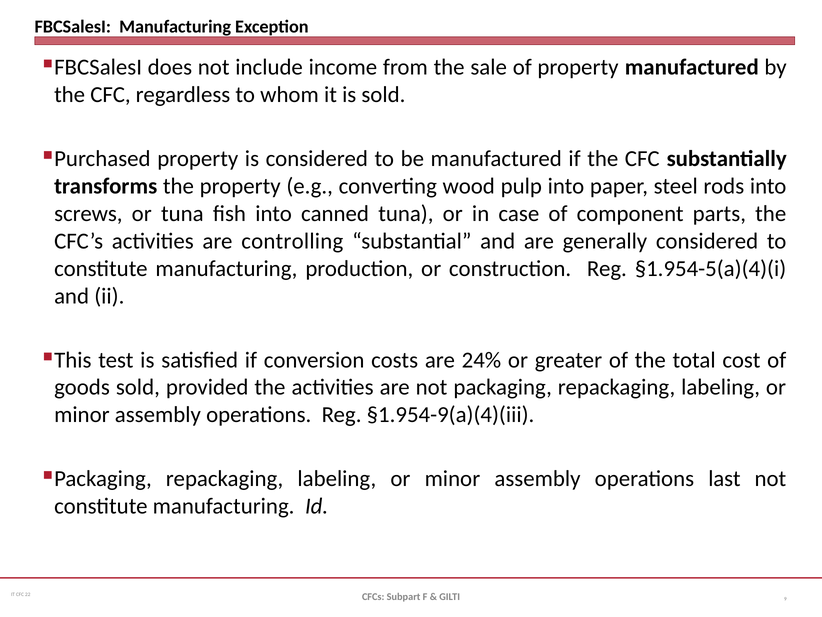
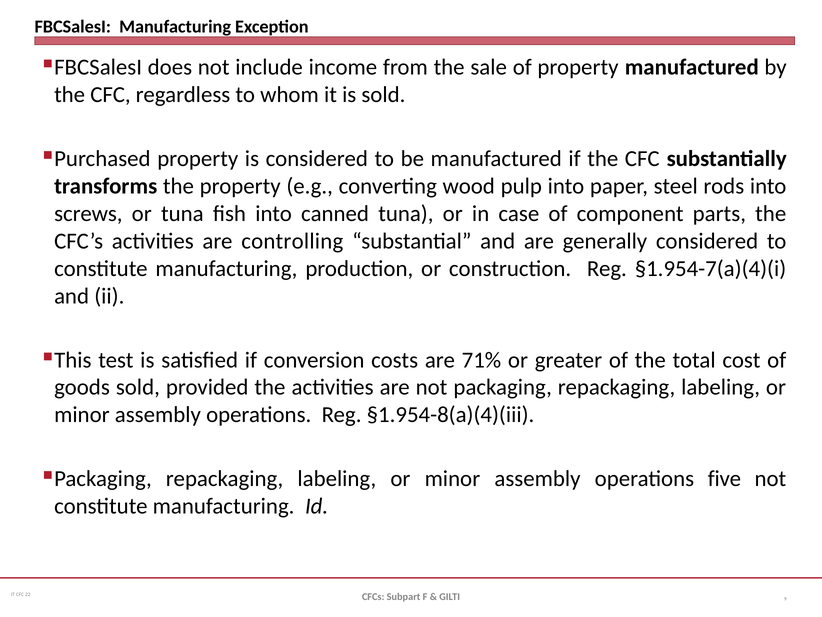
§1.954-5(a)(4)(i: §1.954-5(a)(4)(i -> §1.954-7(a)(4)(i (710, 268)
24%: 24% -> 71% (481, 360)
§1.954-9(a)(4)(iii: §1.954-9(a)(4)(iii -> §1.954-8(a)(4)(iii (451, 414)
last: last -> five (724, 478)
